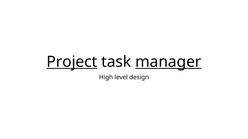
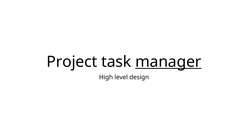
Project underline: present -> none (72, 62)
